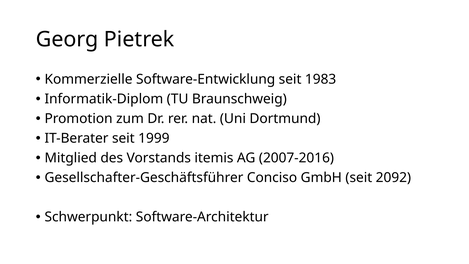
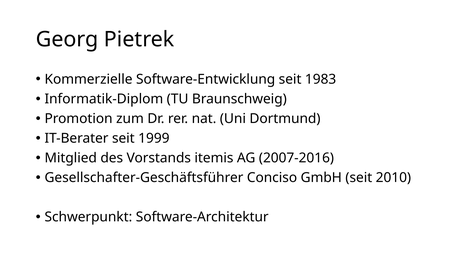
2092: 2092 -> 2010 (393, 178)
